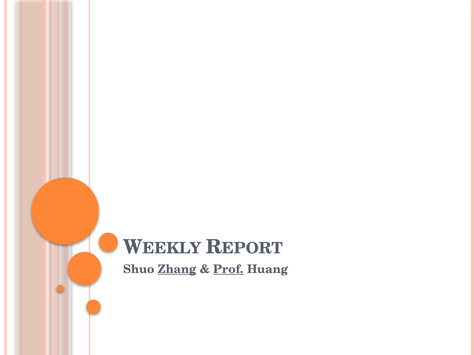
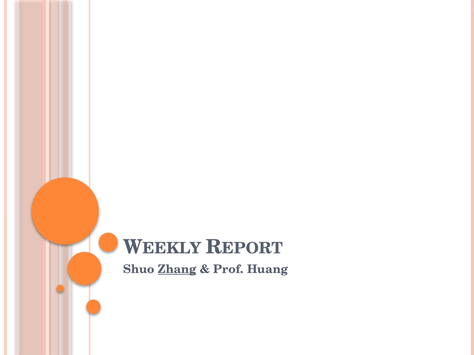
Prof underline: present -> none (228, 270)
